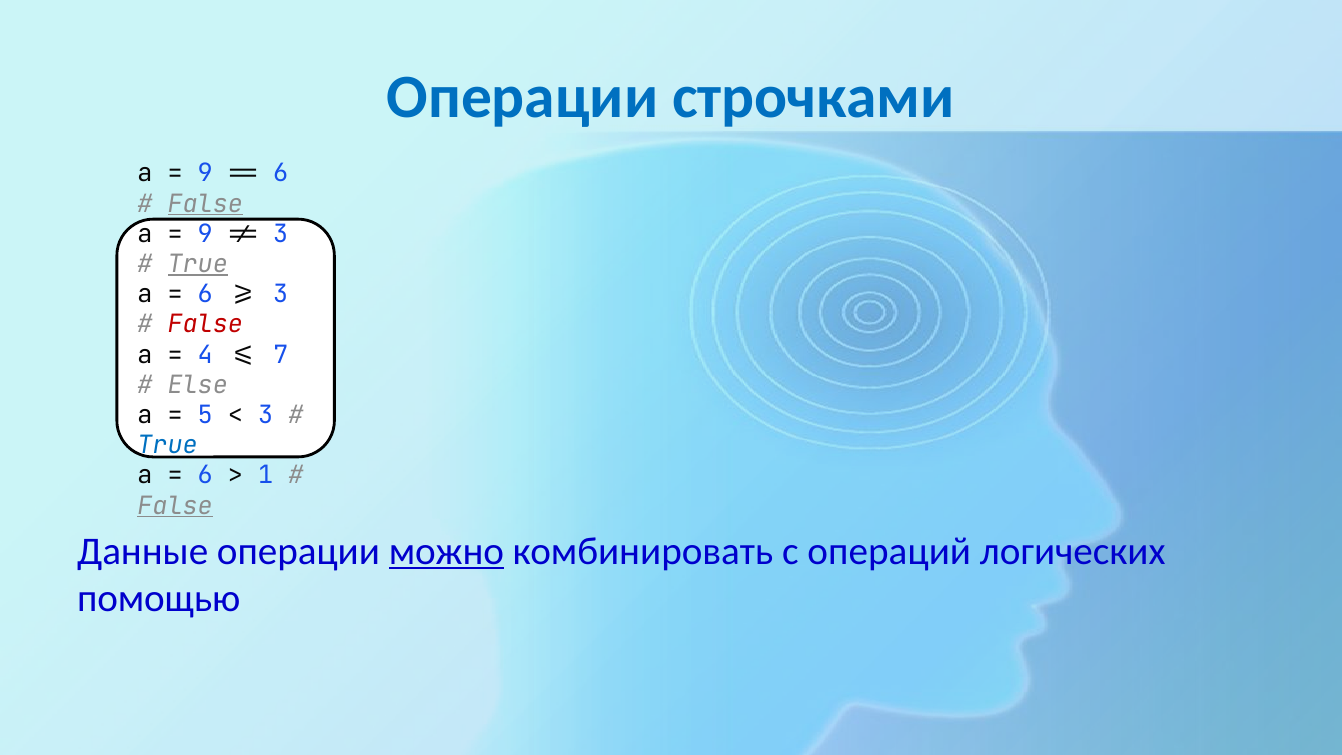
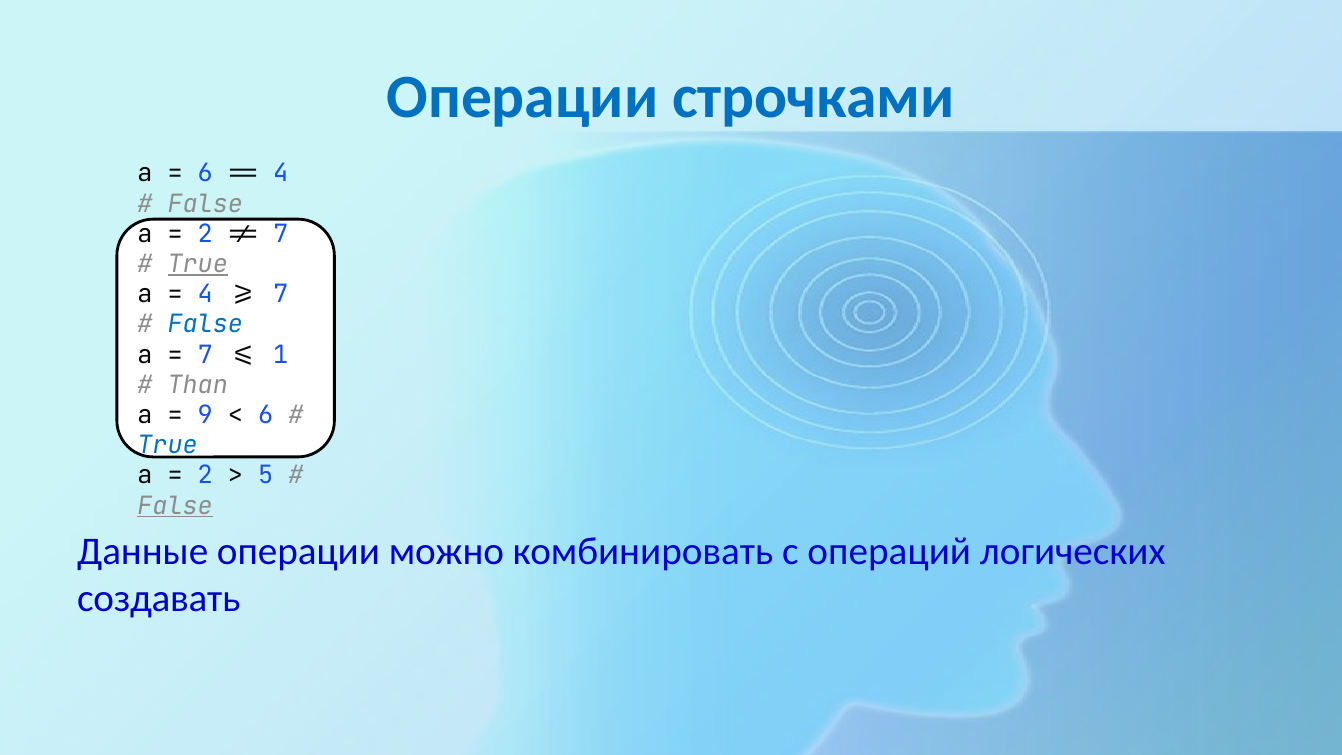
9: 9 -> 6 (205, 174)
6: 6 -> 4 (281, 174)
False underline: present -> none (205, 204)
9: 9 -> 2 (205, 234)
3: 3 -> 7 (281, 234)
6: 6 -> 4 (205, 294)
3: 3 -> 7 (281, 294)
False colour: red -> blue (205, 325)
4: 4 -> 7 (205, 355)
7: 7 -> 1 (281, 355)
Else: Else -> Than (198, 385)
5: 5 -> 9 (205, 415)
3: 3 -> 6 (266, 415)
6: 6 -> 2 (205, 476)
1: 1 -> 5 (266, 476)
можно underline: present -> none (446, 551)
помощью: помощью -> создавать (159, 598)
